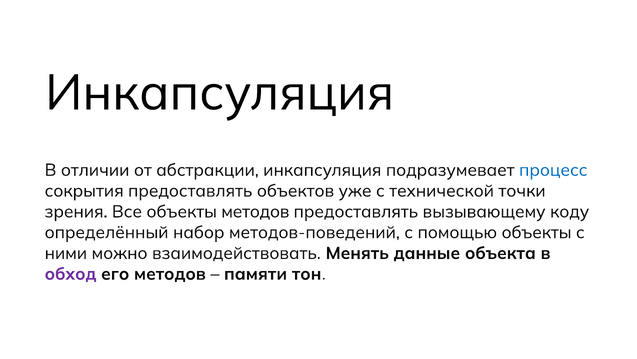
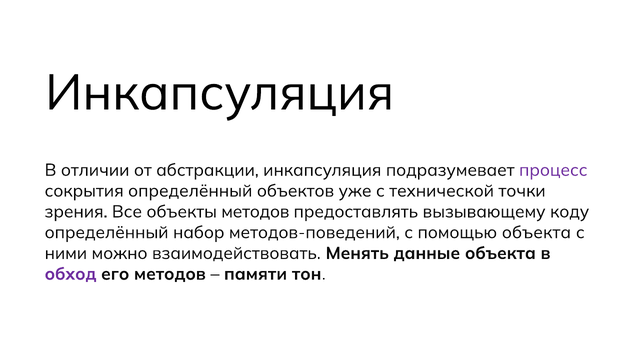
процесс colour: blue -> purple (553, 170)
сокрытия предоставлять: предоставлять -> определённый (190, 191)
помощью объекты: объекты -> объекта (536, 232)
